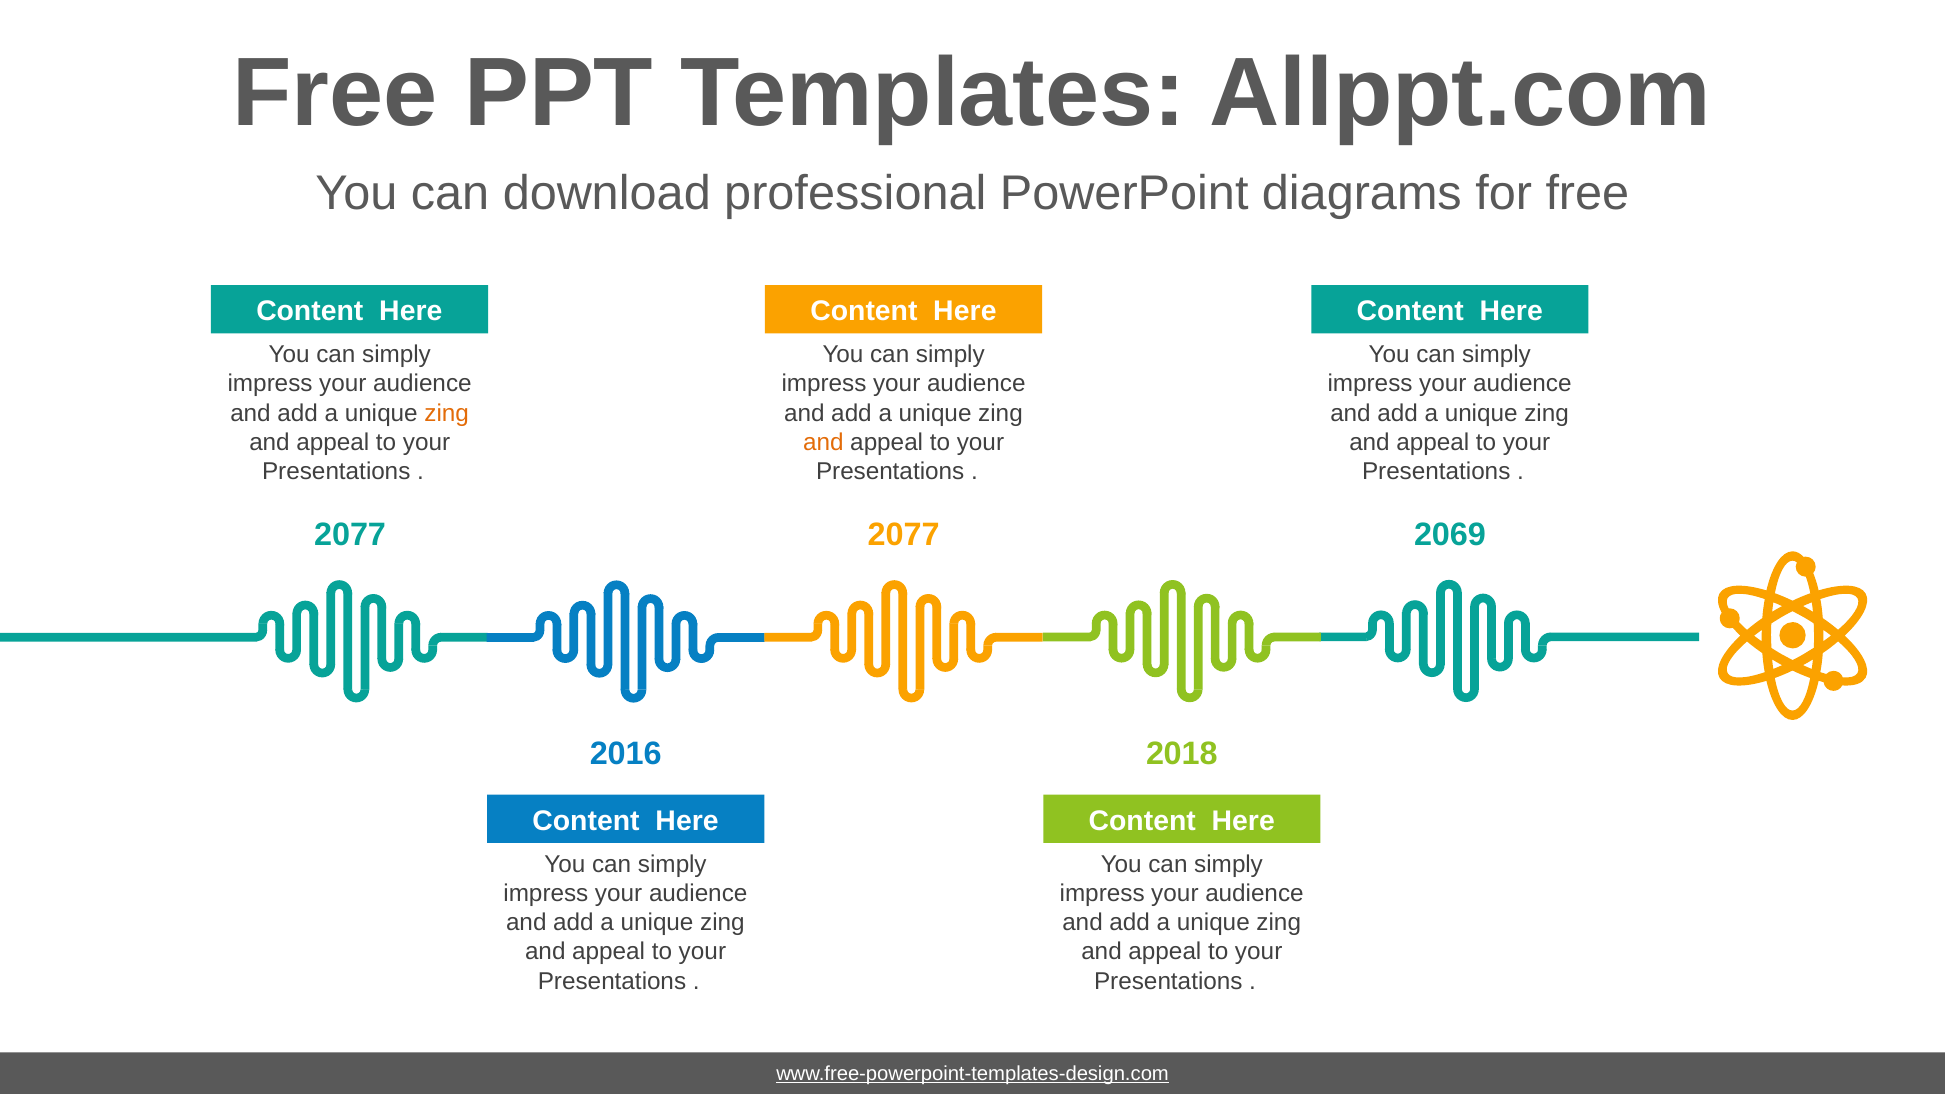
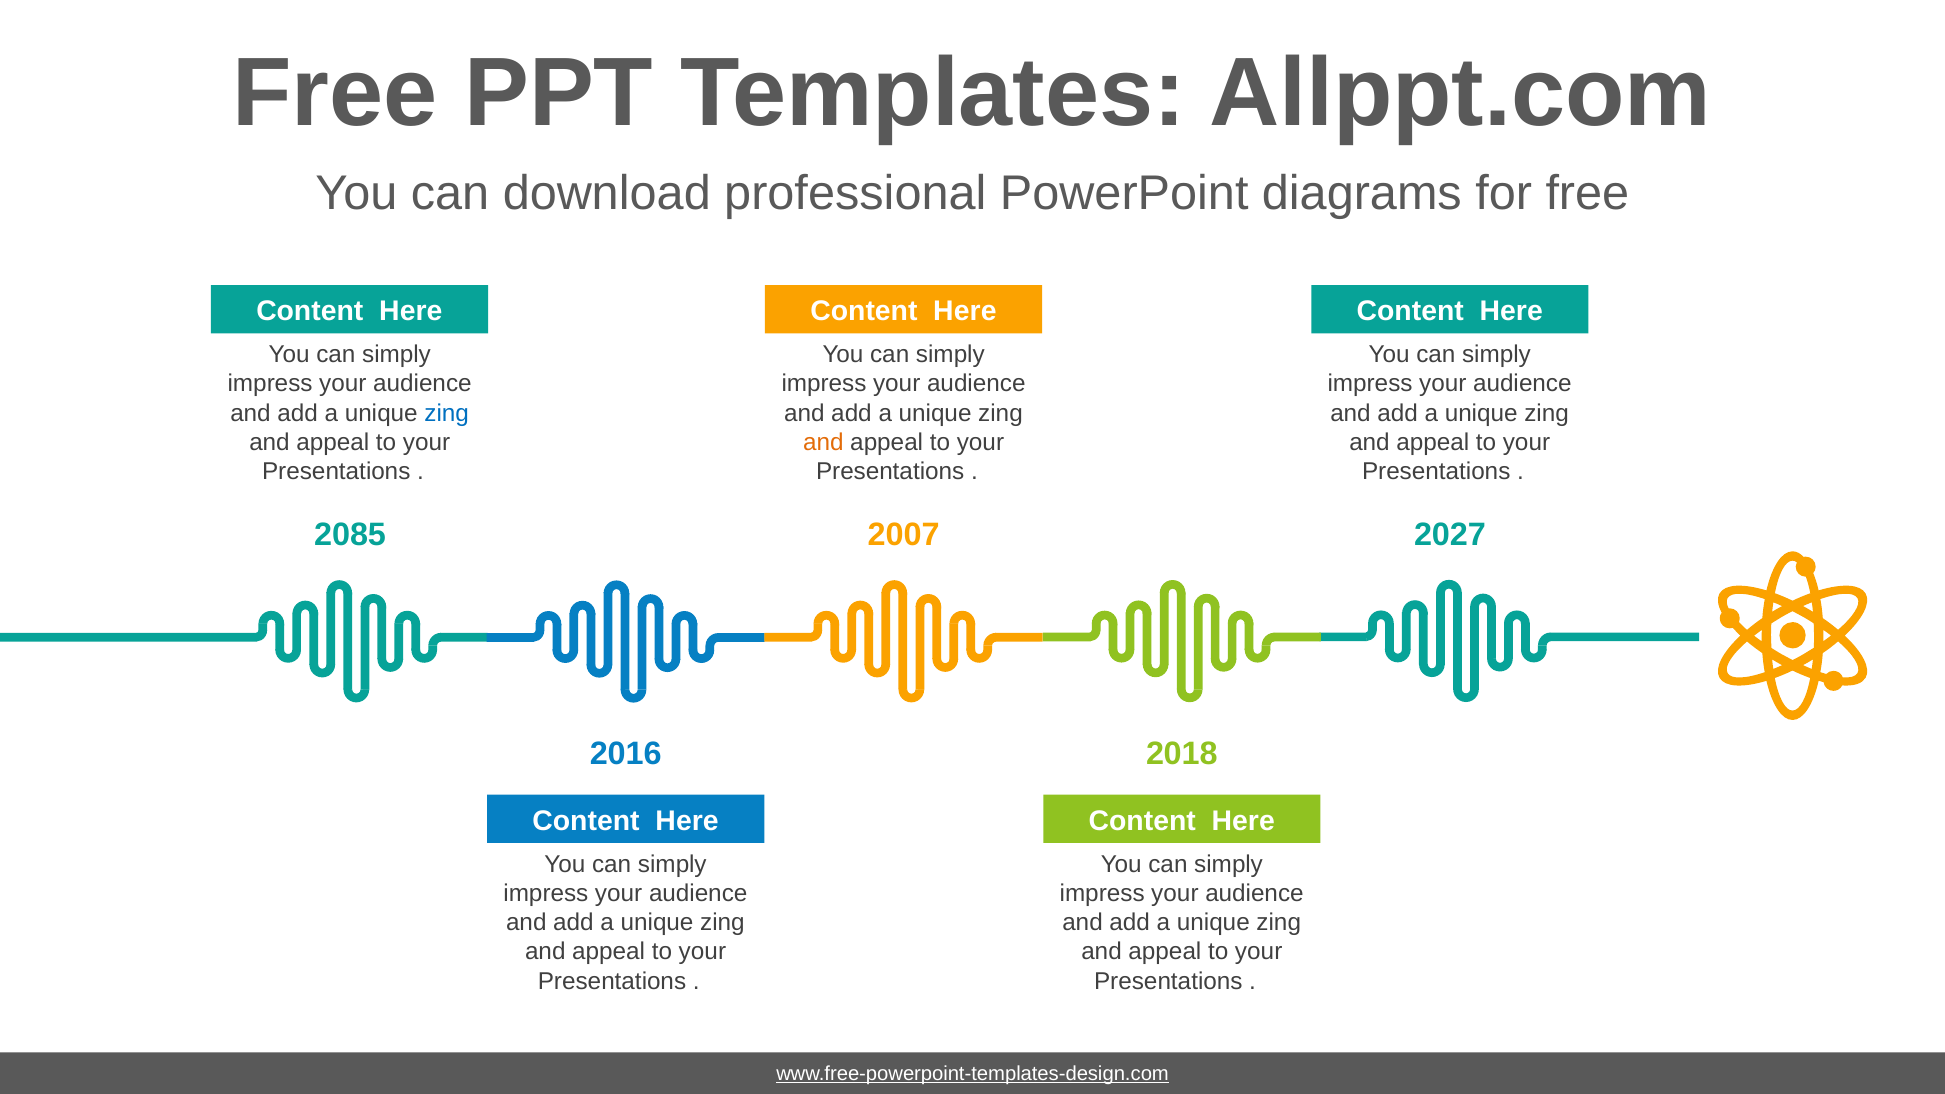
zing colour: orange -> blue (447, 413)
2077: 2077 -> 2085 (350, 535)
2077: 2077 -> 2007 (904, 535)
2069: 2069 -> 2027 (1450, 535)
